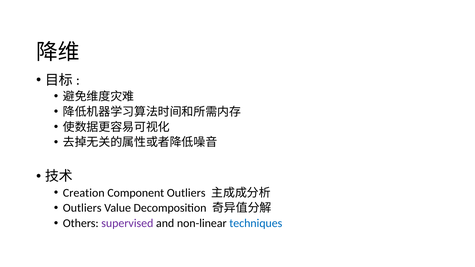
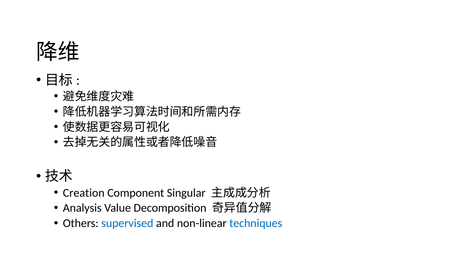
Component Outliers: Outliers -> Singular (186, 193)
Outliers: Outliers -> Analysis (82, 208)
supervised colour: purple -> blue (127, 224)
